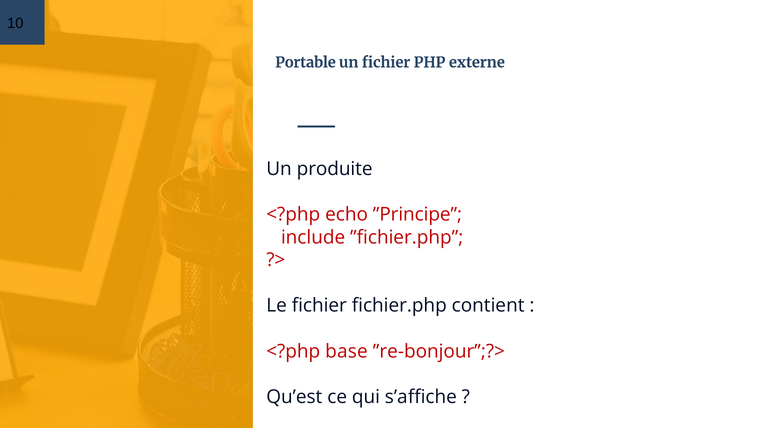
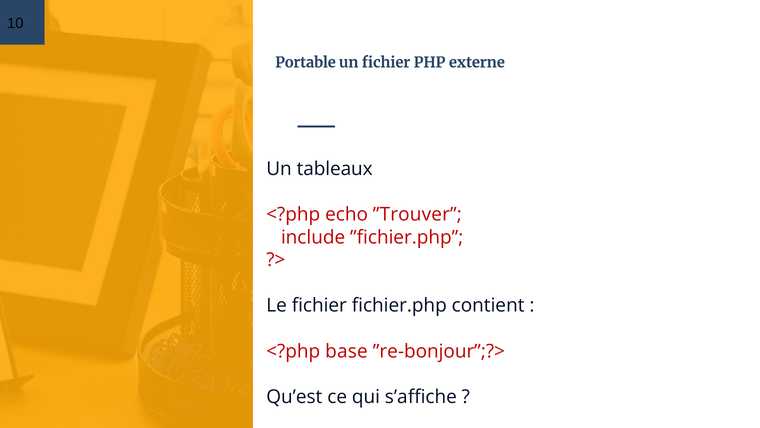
produite: produite -> tableaux (335, 169)
”Principe: ”Principe -> ”Trouver (417, 214)
